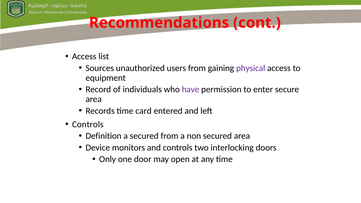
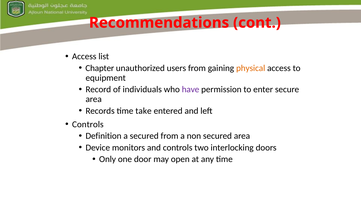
Sources: Sources -> Chapter (100, 68)
physical colour: purple -> orange (251, 68)
card: card -> take (143, 111)
